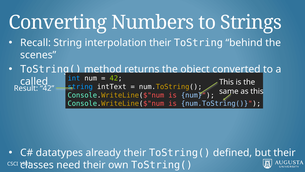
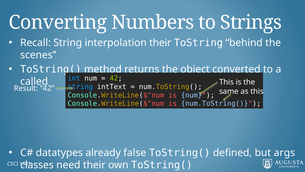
already their: their -> false (135, 153)
but their: their -> args (284, 153)
